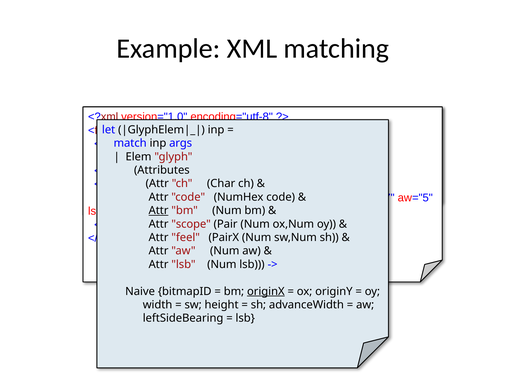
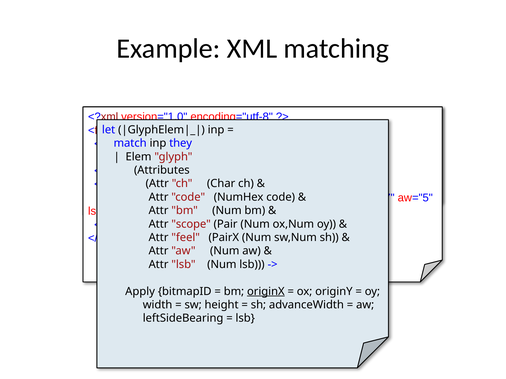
args: args -> they (181, 143)
Attr underline: present -> none (159, 211)
Naive: Naive -> Apply (140, 292)
